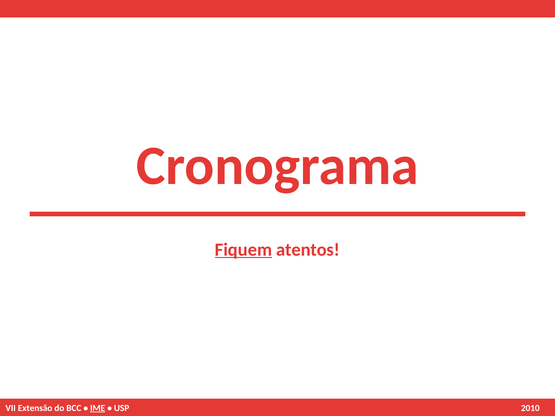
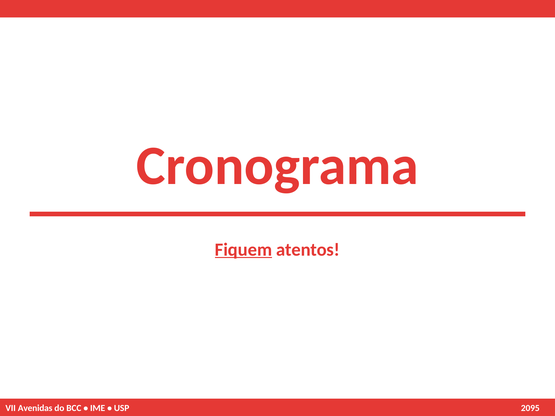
Extensão: Extensão -> Avenidas (35, 408)
IME underline: present -> none (98, 408)
2010: 2010 -> 2095 (530, 408)
